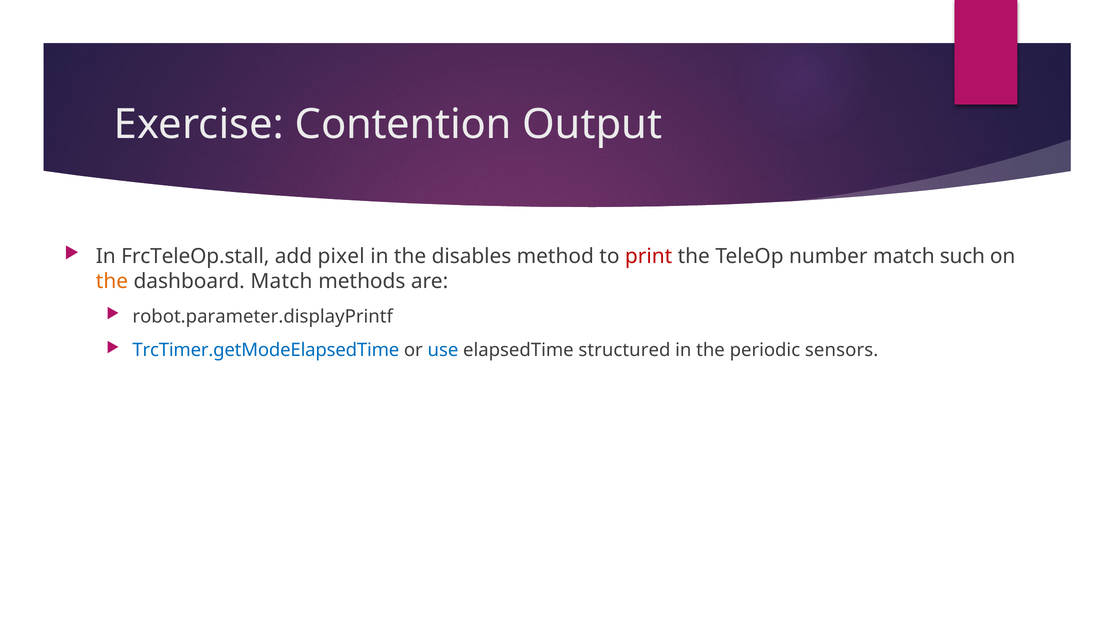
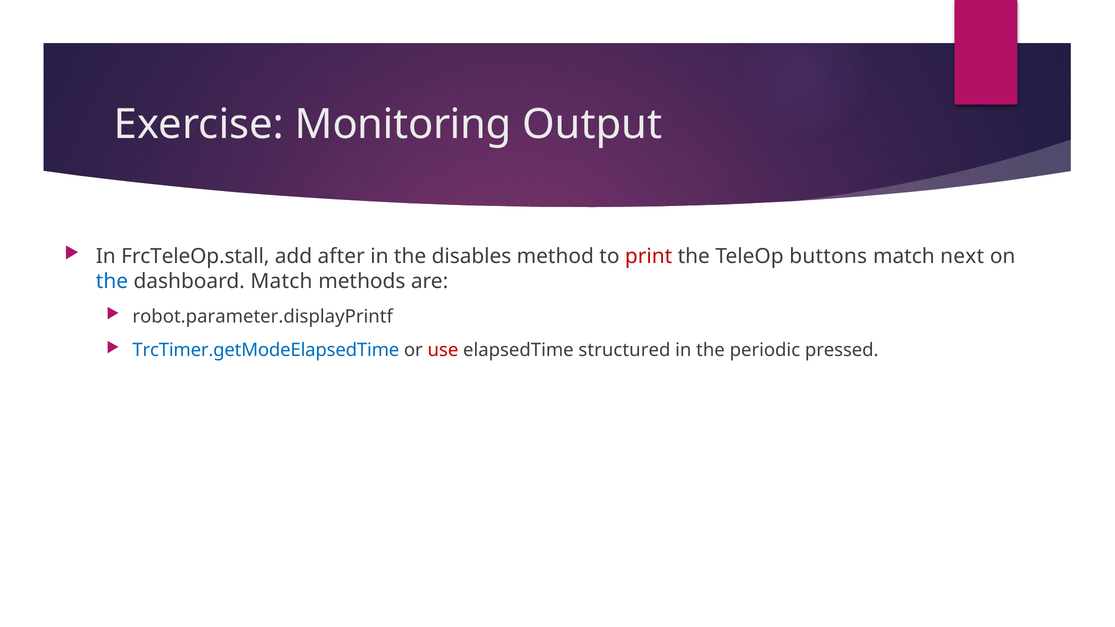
Contention: Contention -> Monitoring (403, 124)
pixel: pixel -> after (341, 256)
number: number -> buttons (828, 256)
such: such -> next (962, 256)
the colour: orange -> blue (112, 281)
use colour: blue -> red (443, 350)
sensors: sensors -> pressed (842, 350)
